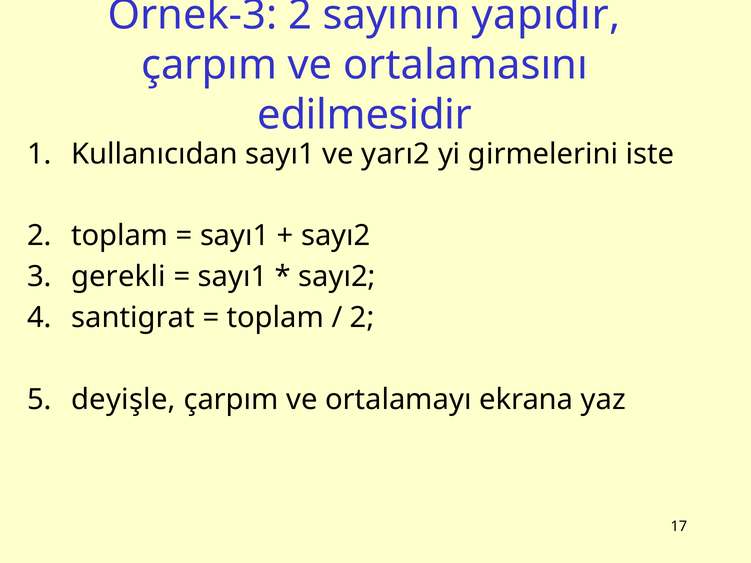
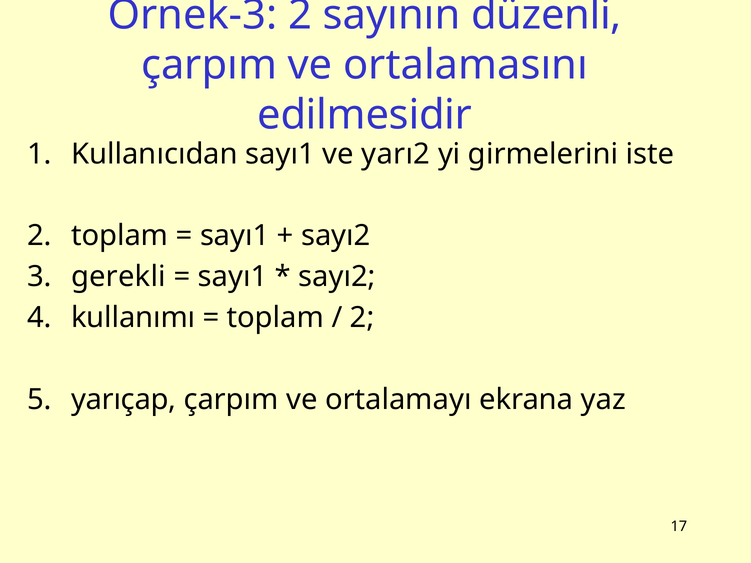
yapıdır: yapıdır -> düzenli (546, 15)
santigrat: santigrat -> kullanımı (133, 318)
deyişle: deyişle -> yarıçap (124, 400)
